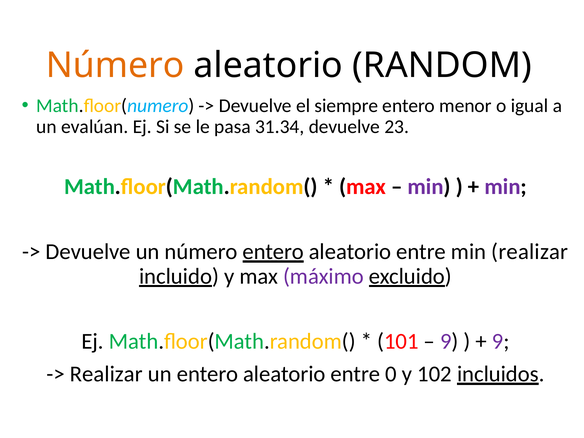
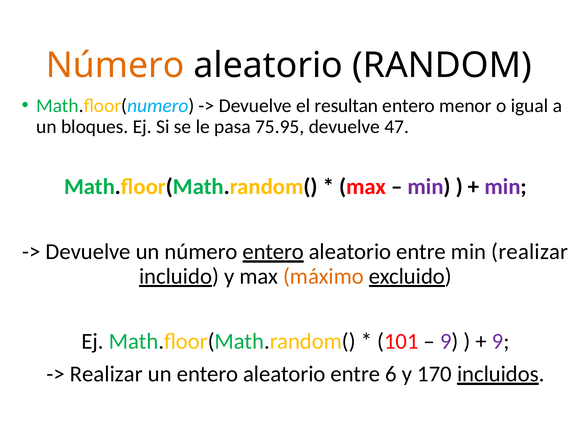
siempre: siempre -> resultan (346, 106)
evalúan: evalúan -> bloques (95, 127)
31.34: 31.34 -> 75.95 (280, 127)
23: 23 -> 47 (397, 127)
máximo colour: purple -> orange (323, 276)
0: 0 -> 6 (391, 374)
102: 102 -> 170 (434, 374)
